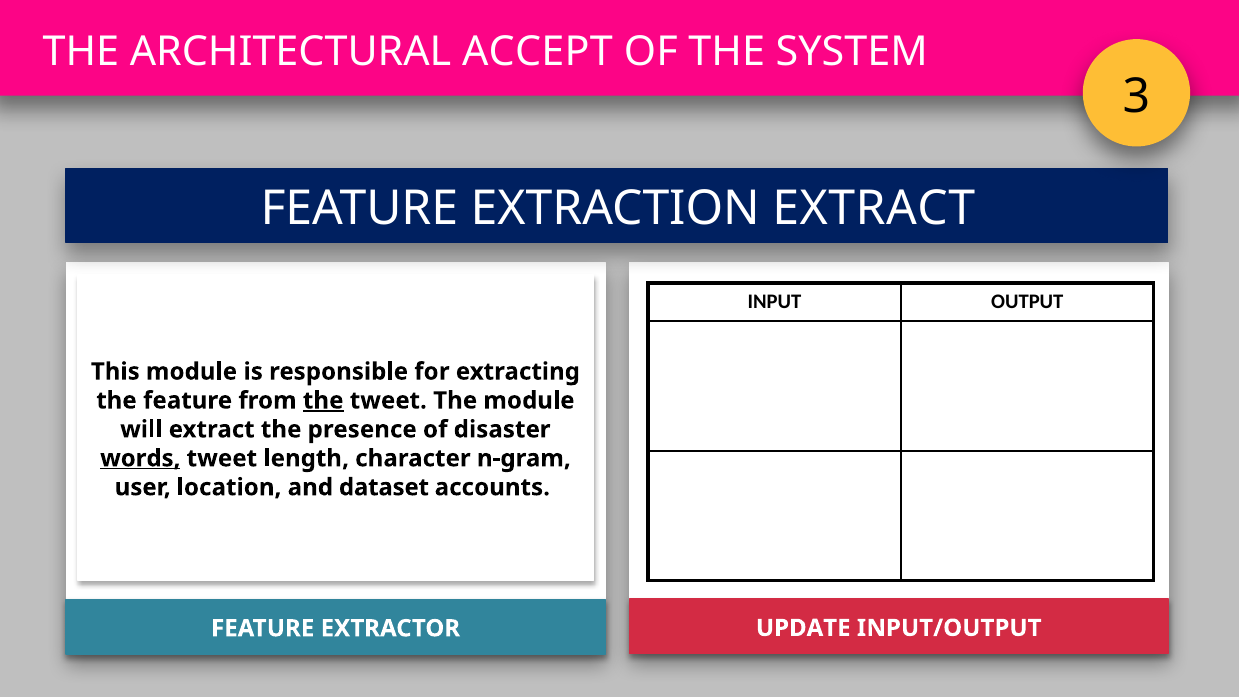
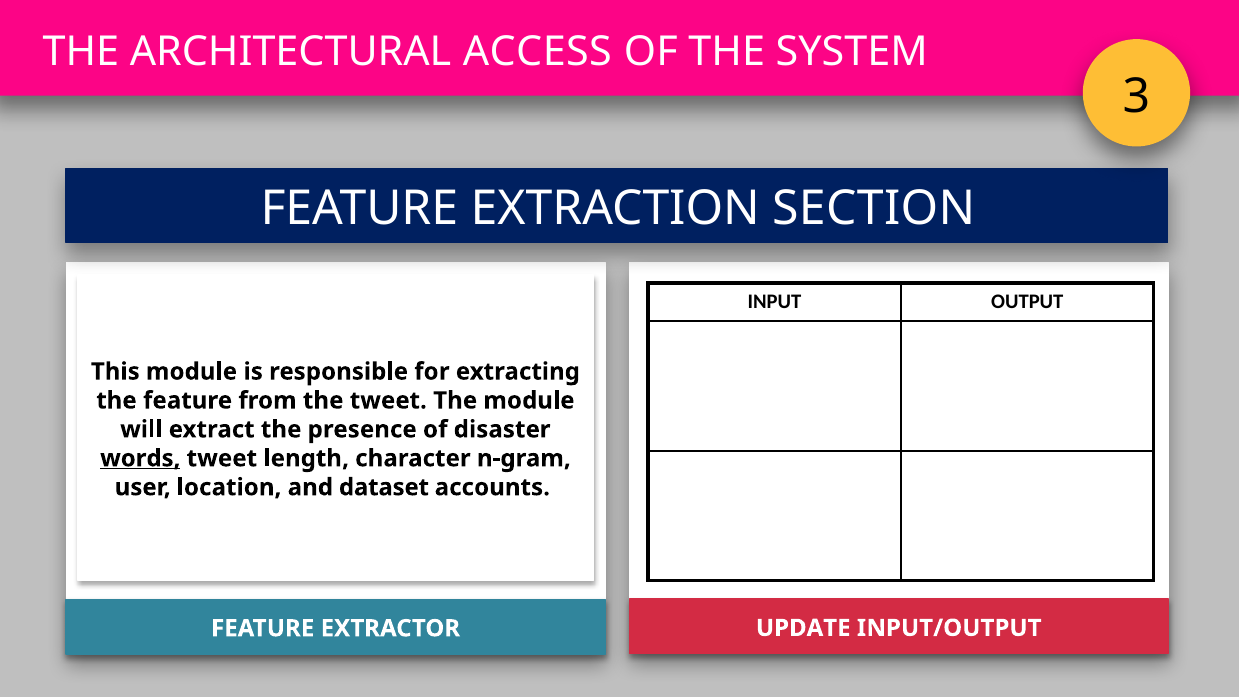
ACCEPT: ACCEPT -> ACCESS (537, 52)
EXTRACTION EXTRACT: EXTRACT -> SECTION (874, 209)
the underline: present -> none (323, 401)
